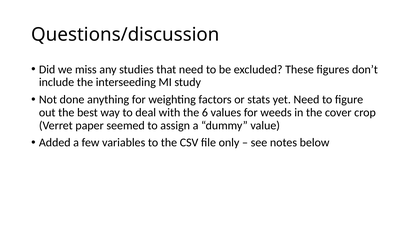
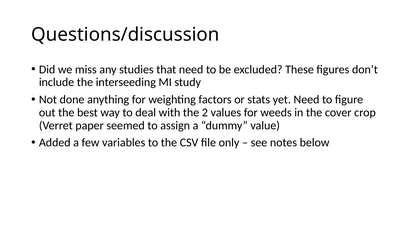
6: 6 -> 2 (205, 112)
